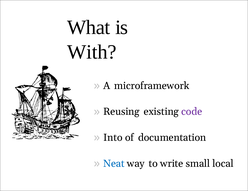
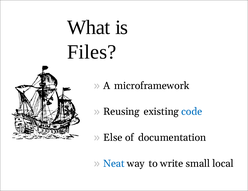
With: With -> Files (92, 52)
code colour: purple -> blue (192, 112)
Into: Into -> Else (113, 137)
